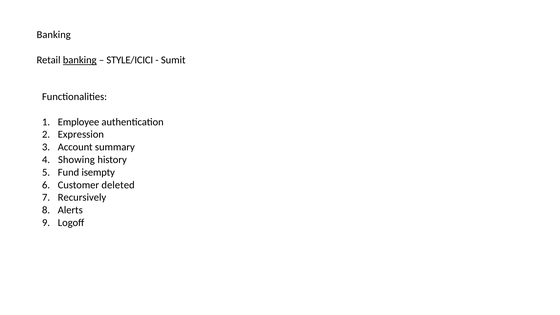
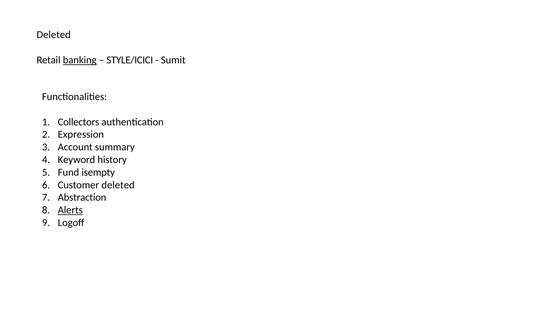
Banking: Banking -> Deleted (54, 35)
Employee: Employee -> Collectors (79, 122)
Showing: Showing -> Keyword (76, 160)
Recursively: Recursively -> Abstraction (82, 197)
Alerts underline: none -> present (70, 210)
